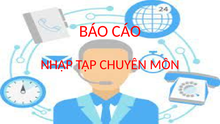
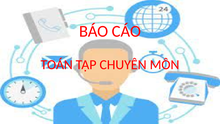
NHẬP: NHẬP -> TOÁN (57, 65)
